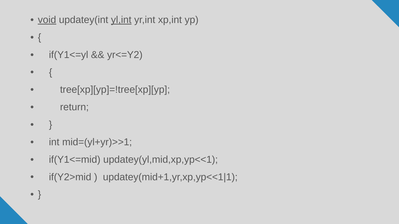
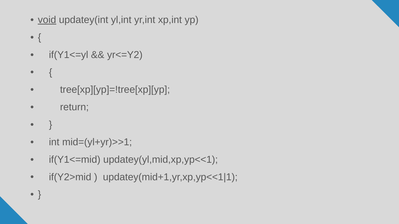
yl,int underline: present -> none (121, 20)
